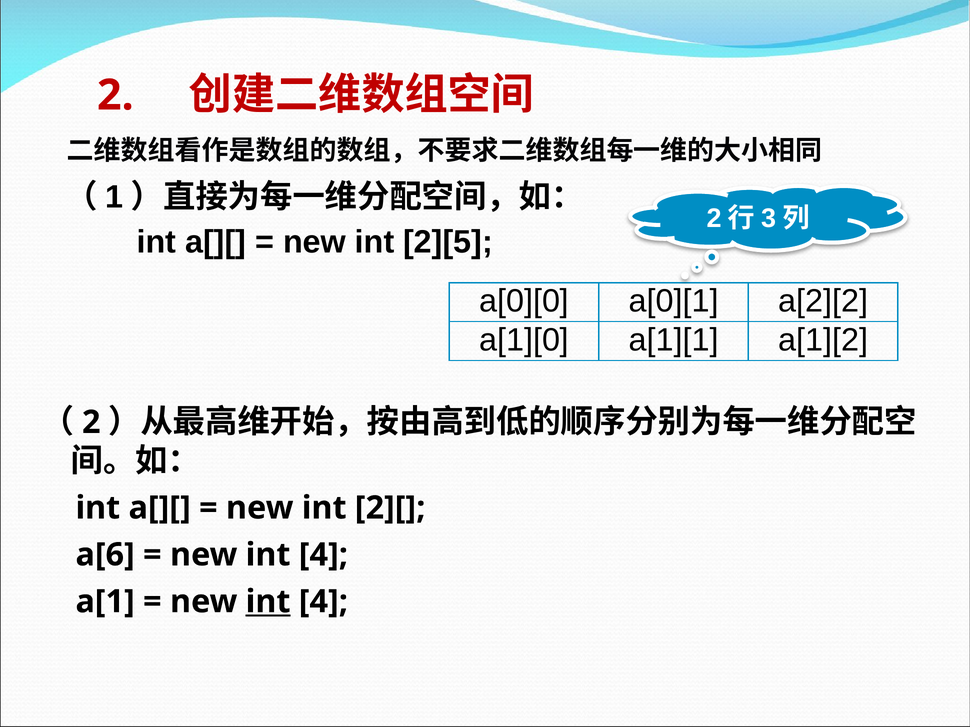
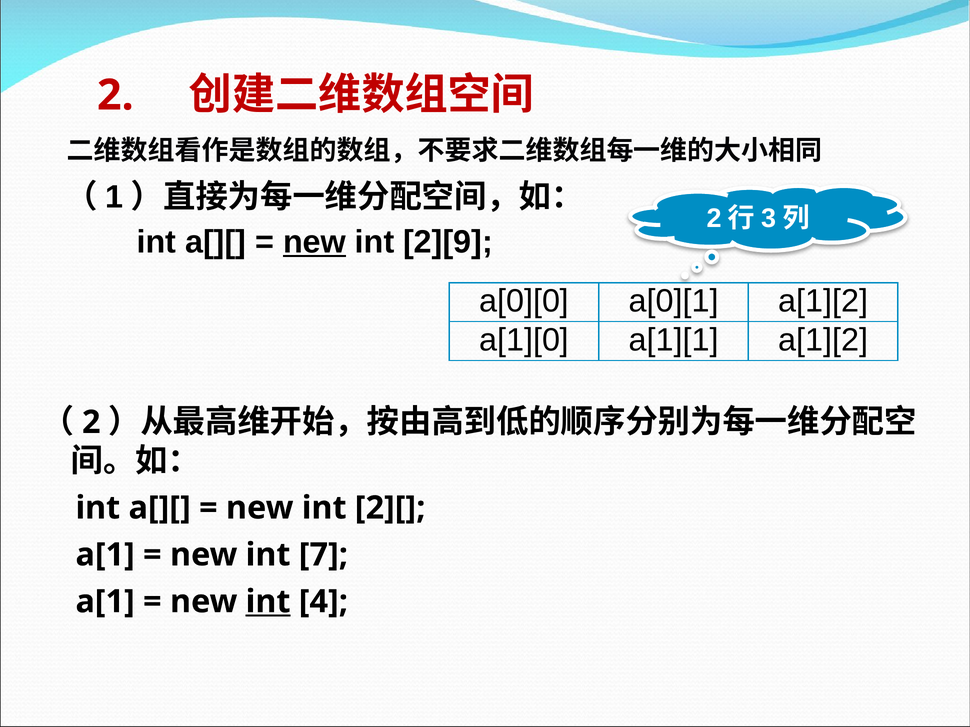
new underline: none -> present (314, 242)
2][5: 2][5 -> 2][9 (448, 242)
a[0][1 a[2][2: a[2][2 -> a[1][2 (823, 301)
a[6: a[6 -> a[1 (105, 555)
4: 4 -> 7 (323, 555)
